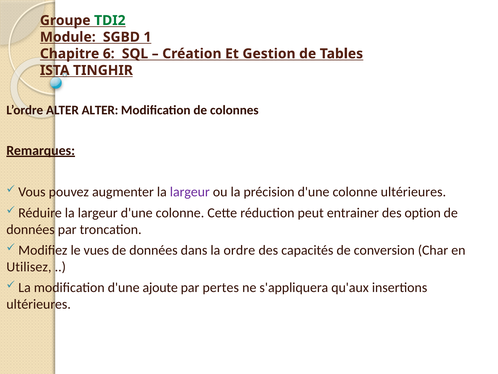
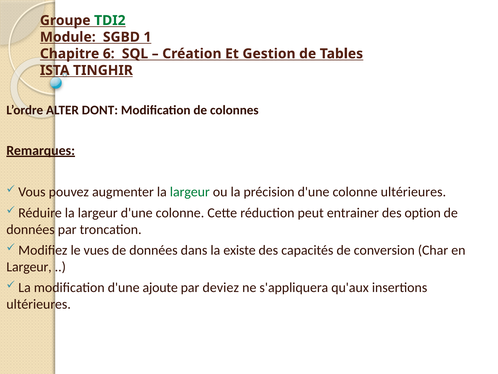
ALTER ALTER: ALTER -> DONT (100, 110)
largeur colour: purple -> green (190, 192)
ordre: ordre -> existe (240, 250)
Utilisez: Utilisez -> Largeur (29, 267)
pertes: pertes -> deviez (221, 287)
